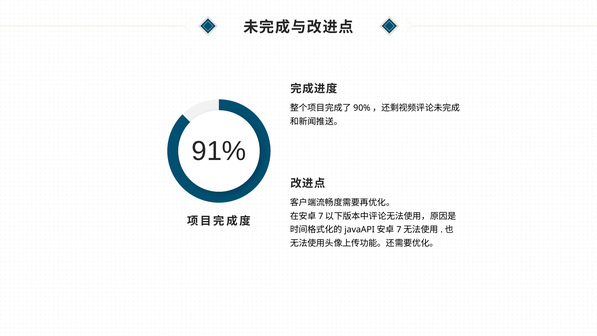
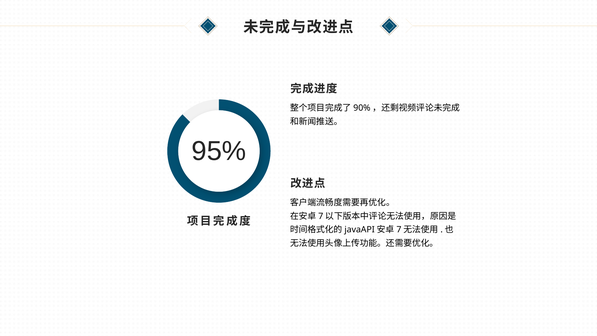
91%: 91% -> 95% (219, 151)
